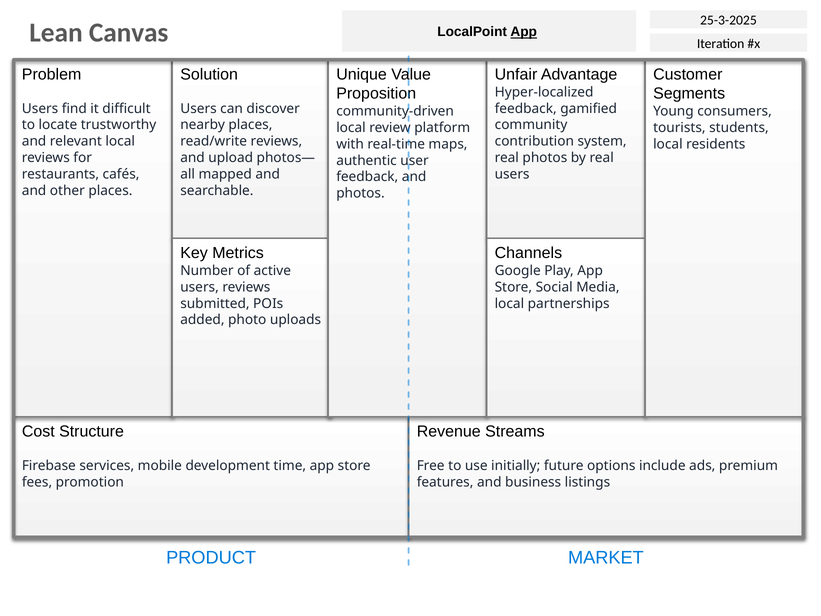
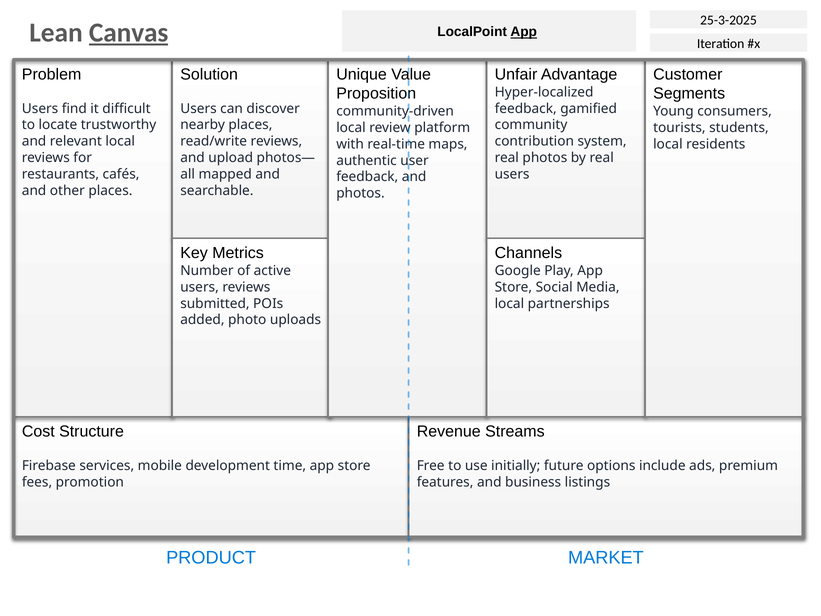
Canvas underline: none -> present (129, 33)
